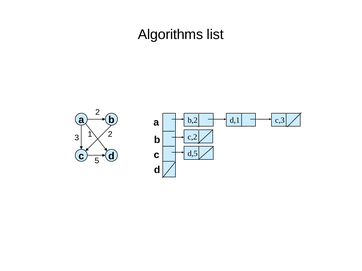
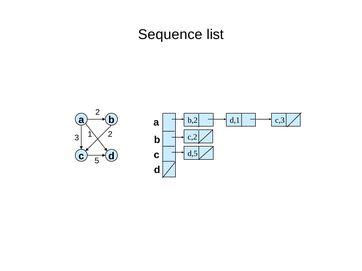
Algorithms: Algorithms -> Sequence (170, 34)
